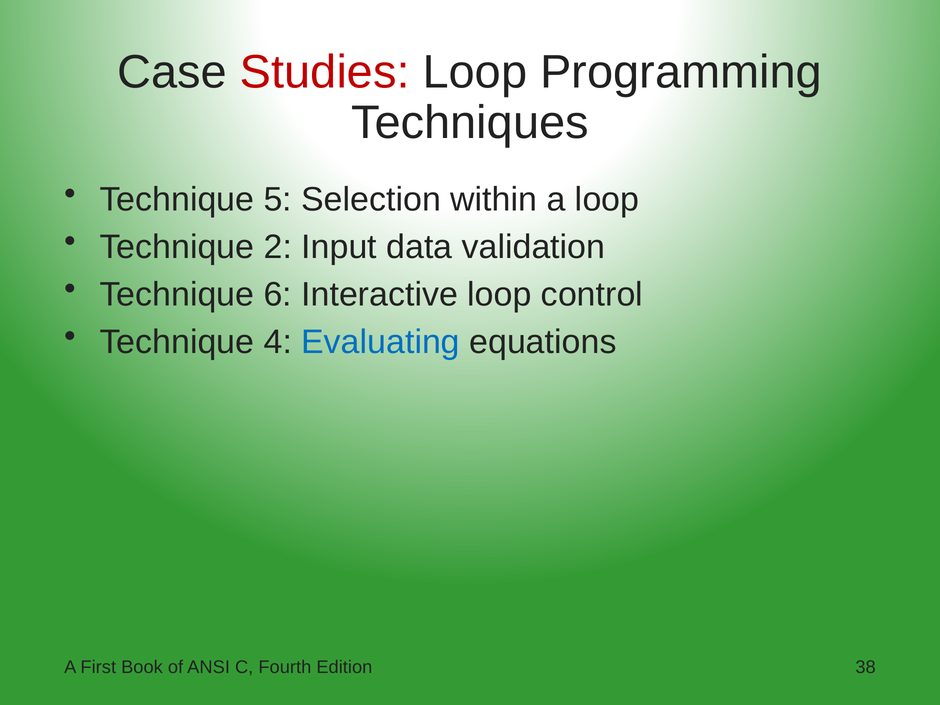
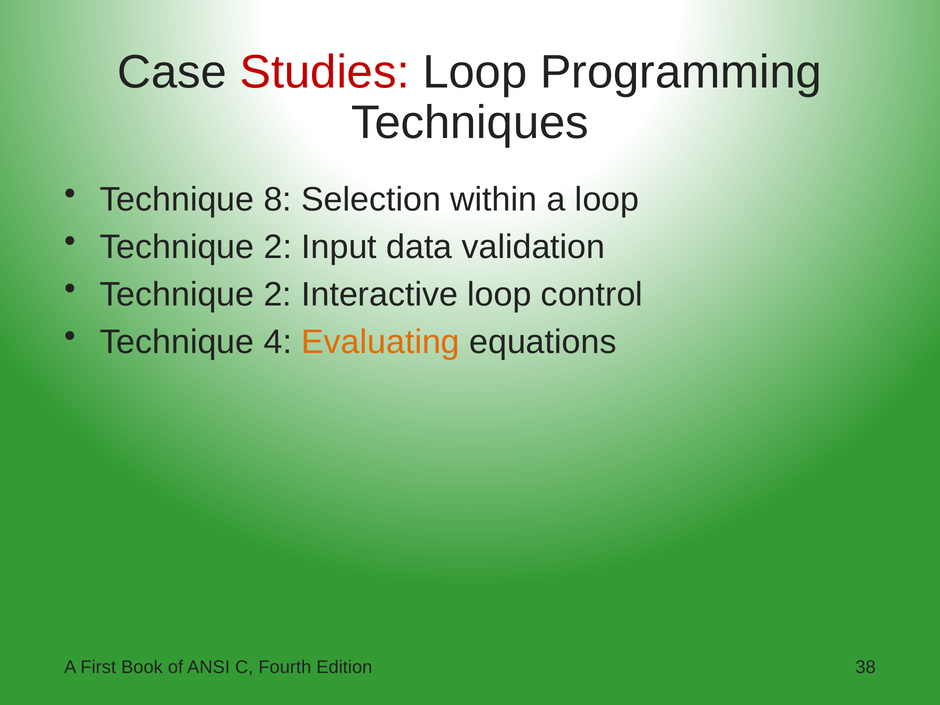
5: 5 -> 8 (278, 200)
6: 6 -> 2 (278, 295)
Evaluating colour: blue -> orange (381, 342)
